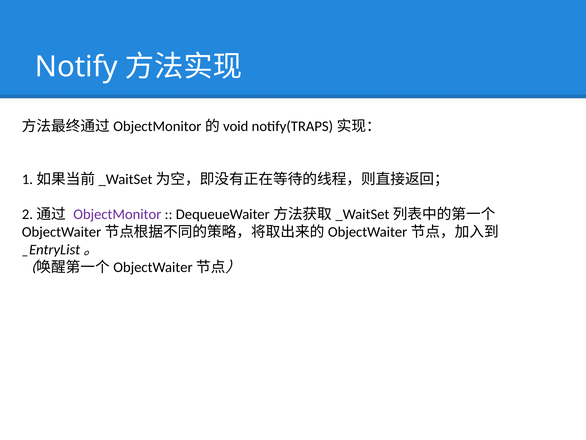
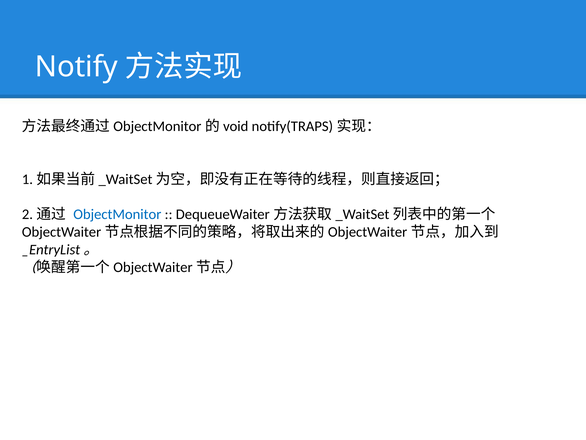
ObjectMonitor colour: purple -> blue (117, 214)
